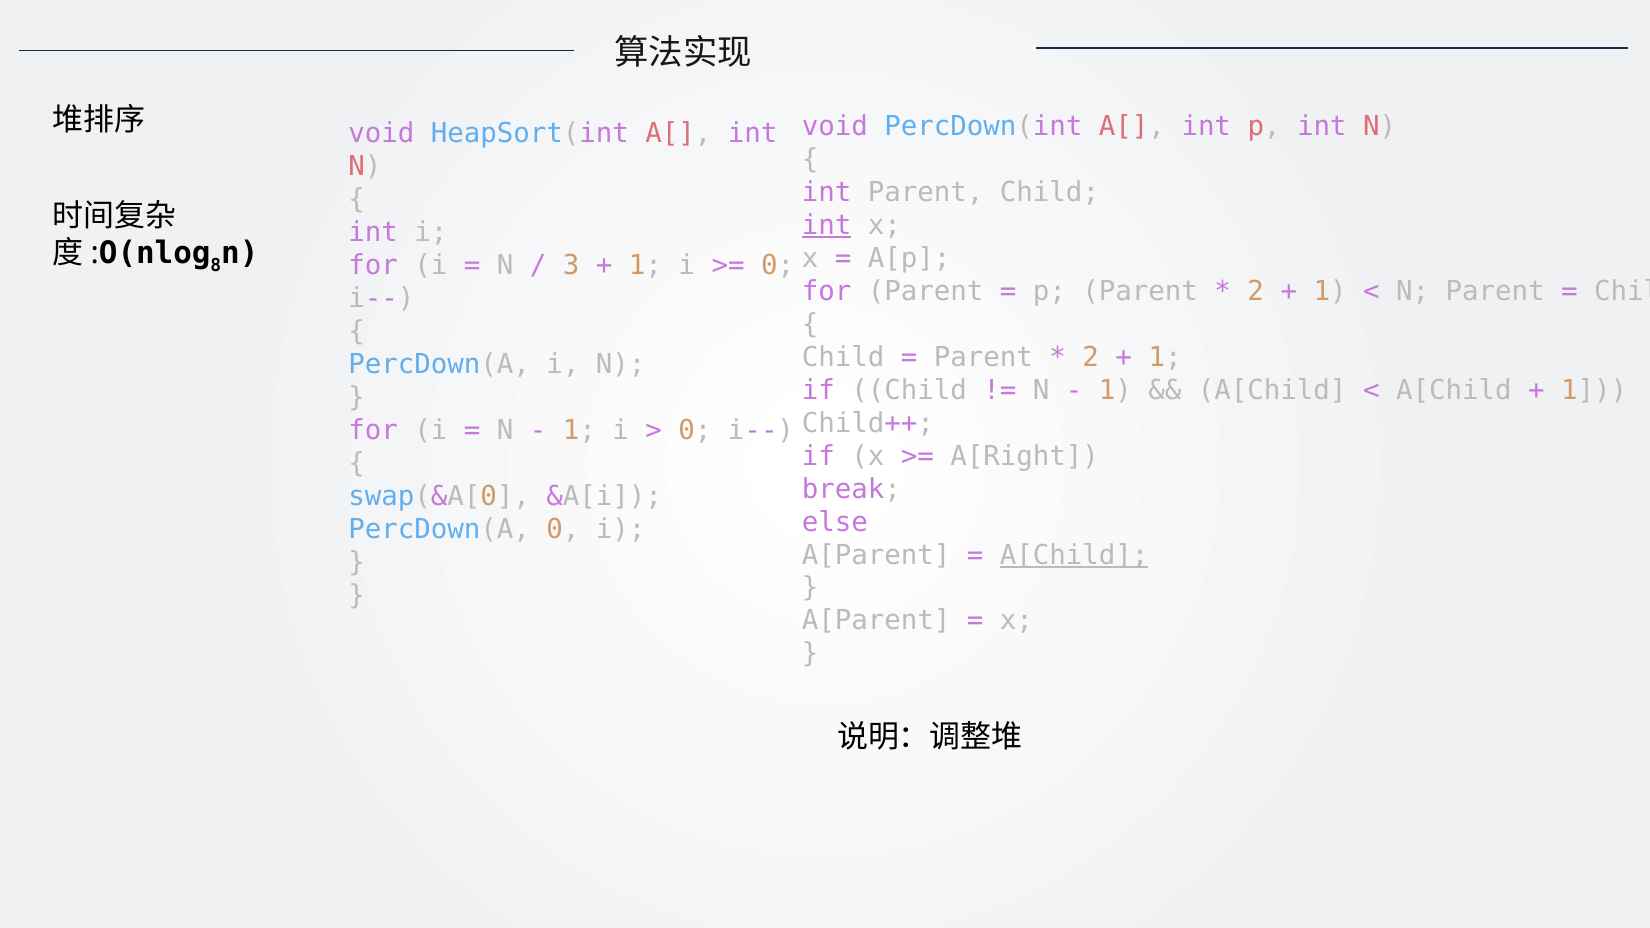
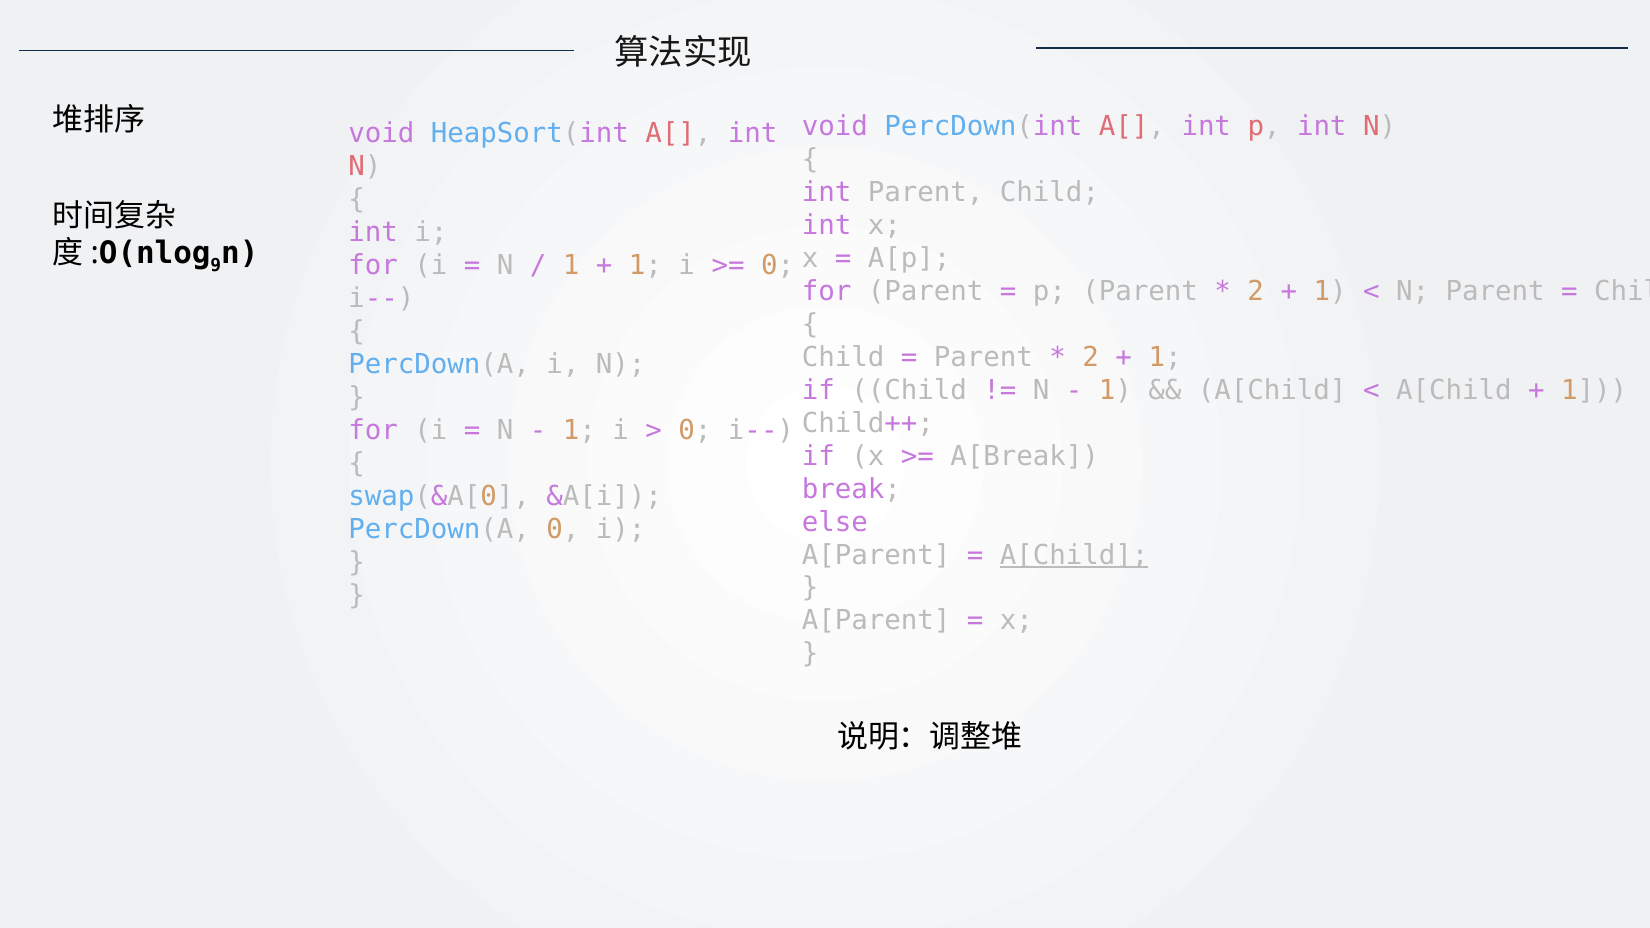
int underline: present -> none (827, 225)
8: 8 -> 9 (216, 265)
3: 3 -> 1 (571, 265)
A[Right: A[Right -> A[Break (1025, 456)
